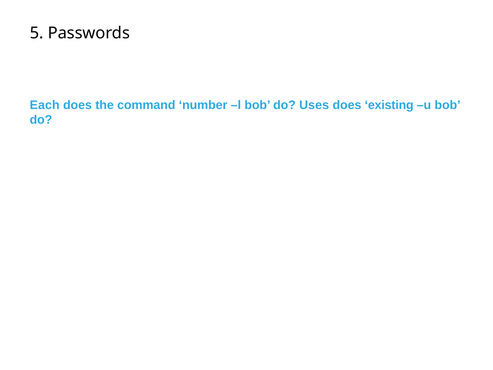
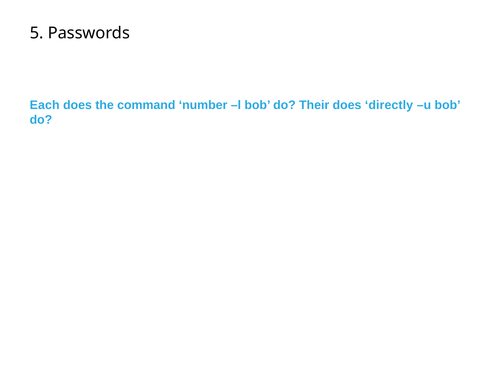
Uses: Uses -> Their (314, 105)
existing: existing -> directly (389, 105)
